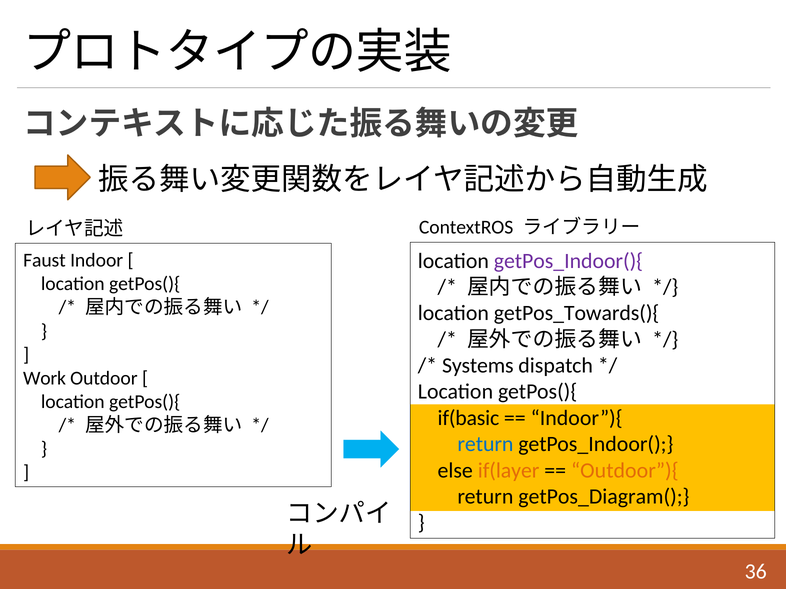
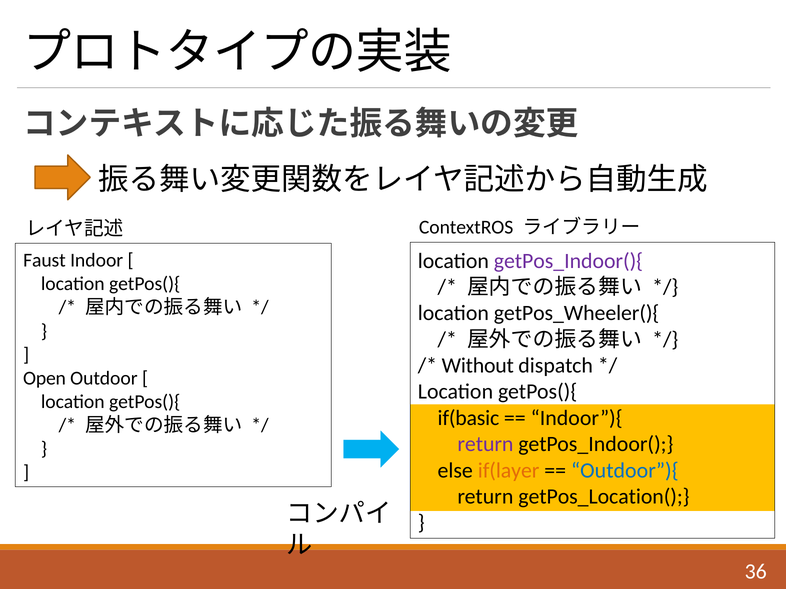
getPos_Towards(){: getPos_Towards(){ -> getPos_Wheeler(){ (577, 313)
Systems: Systems -> Without (478, 366)
Work: Work -> Open (44, 378)
return colour: blue -> purple (485, 445)
Outdoor”){ colour: orange -> blue (625, 471)
getPos_Diagram(: getPos_Diagram( -> getPos_Location( (604, 497)
